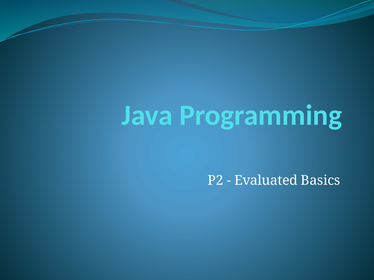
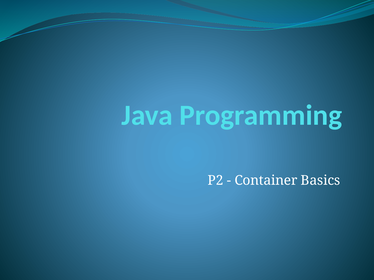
Evaluated: Evaluated -> Container (266, 181)
